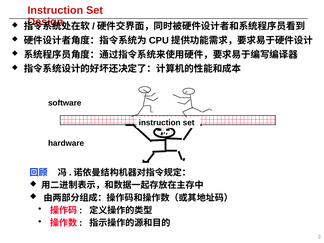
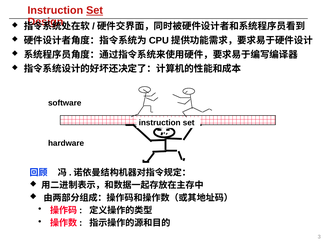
Set underline: none -> present (95, 10)
